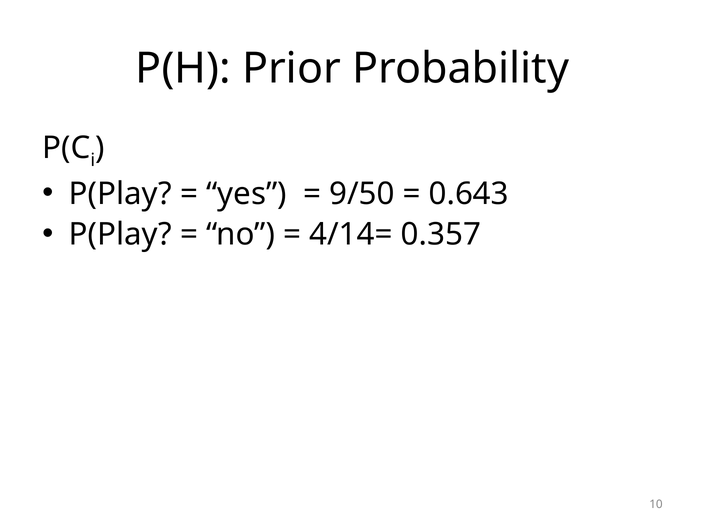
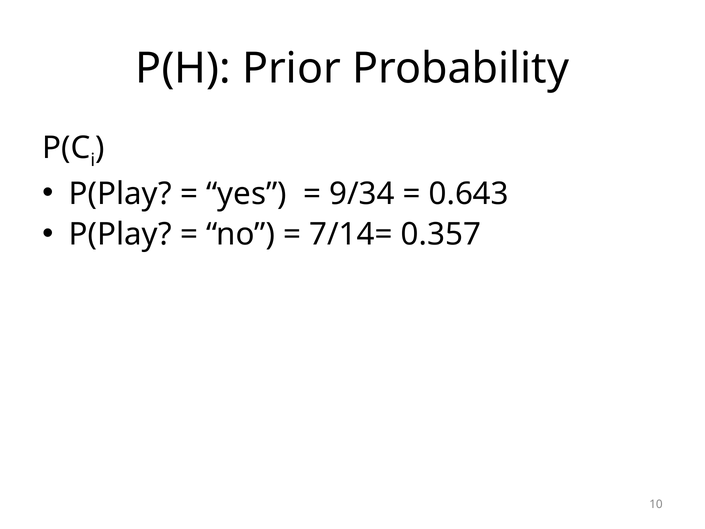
9/50: 9/50 -> 9/34 (362, 194)
4/14=: 4/14= -> 7/14= (351, 234)
